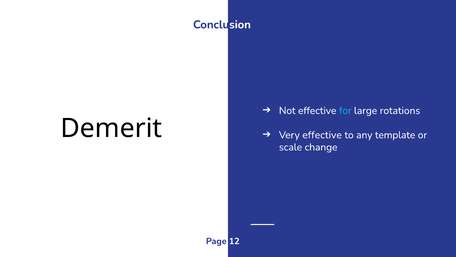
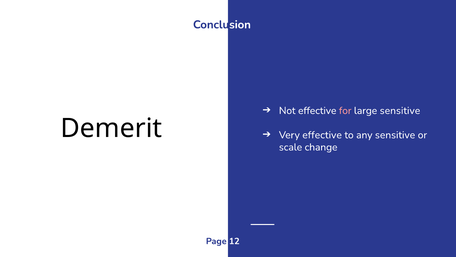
for colour: light blue -> pink (345, 110)
large rotations: rotations -> sensitive (400, 110)
any template: template -> sensitive (395, 135)
